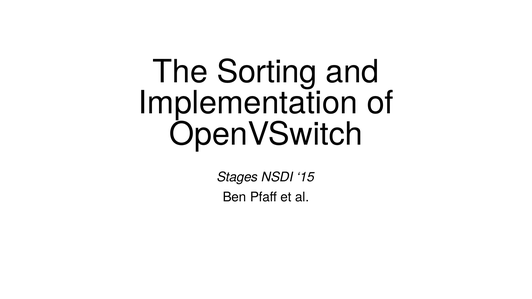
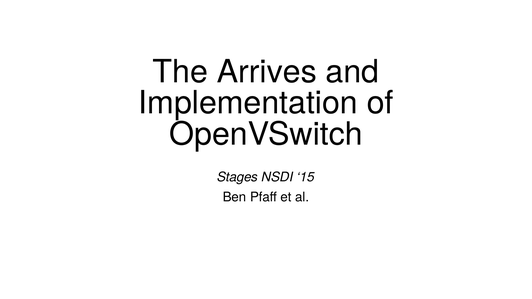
Sorting: Sorting -> Arrives (267, 72)
